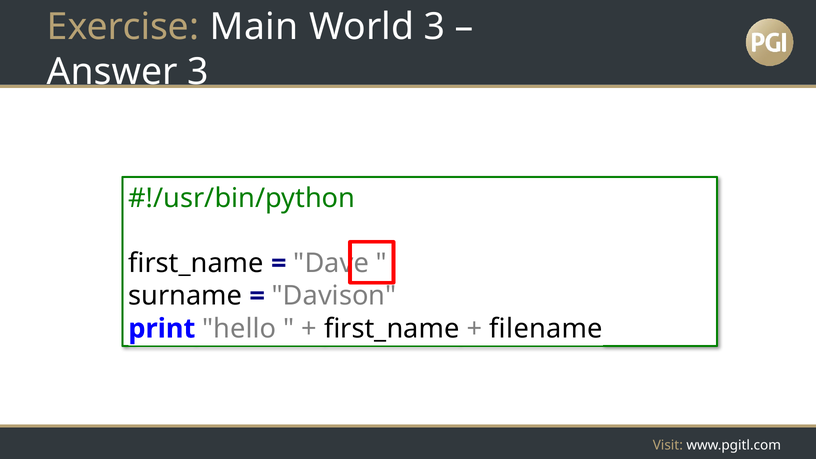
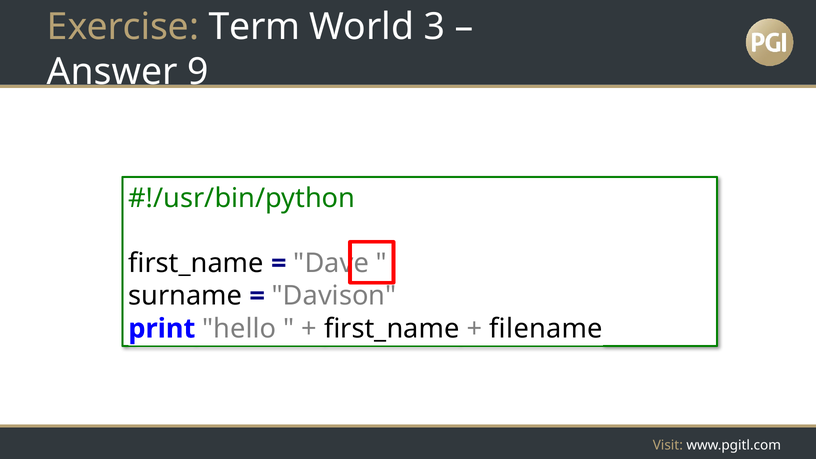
Main: Main -> Term (255, 27)
Answer 3: 3 -> 9 (198, 72)
